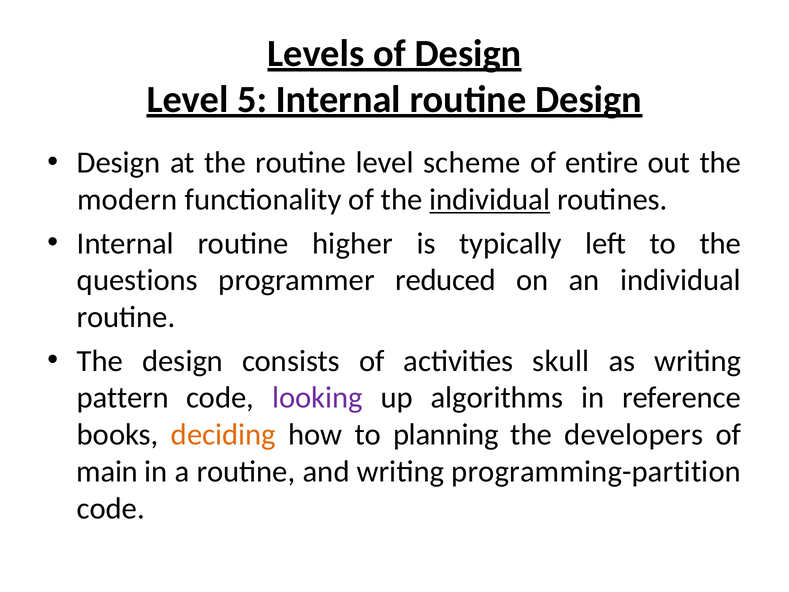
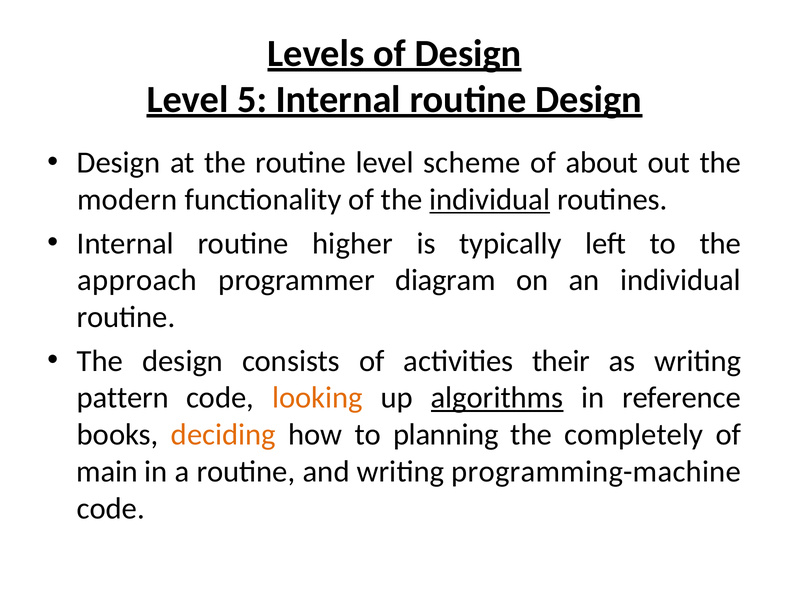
entire: entire -> about (602, 163)
questions: questions -> approach (137, 280)
reduced: reduced -> diagram (446, 280)
skull: skull -> their (561, 361)
looking colour: purple -> orange (317, 398)
algorithms underline: none -> present (497, 398)
developers: developers -> completely (634, 435)
programming-partition: programming-partition -> programming-machine (596, 471)
